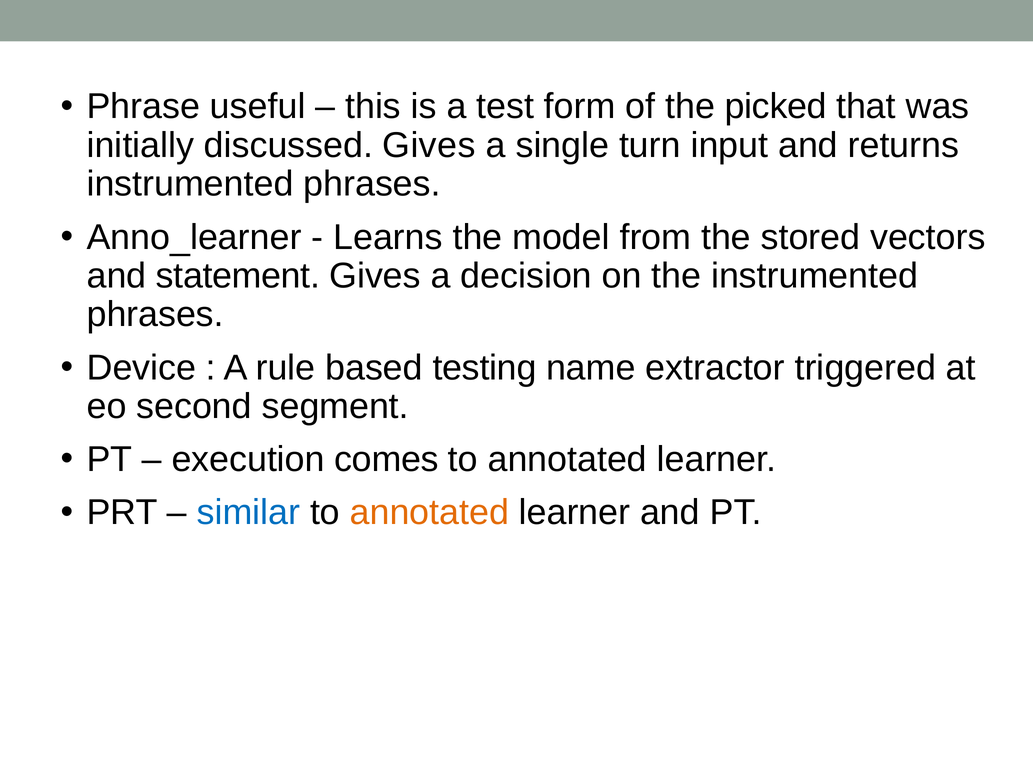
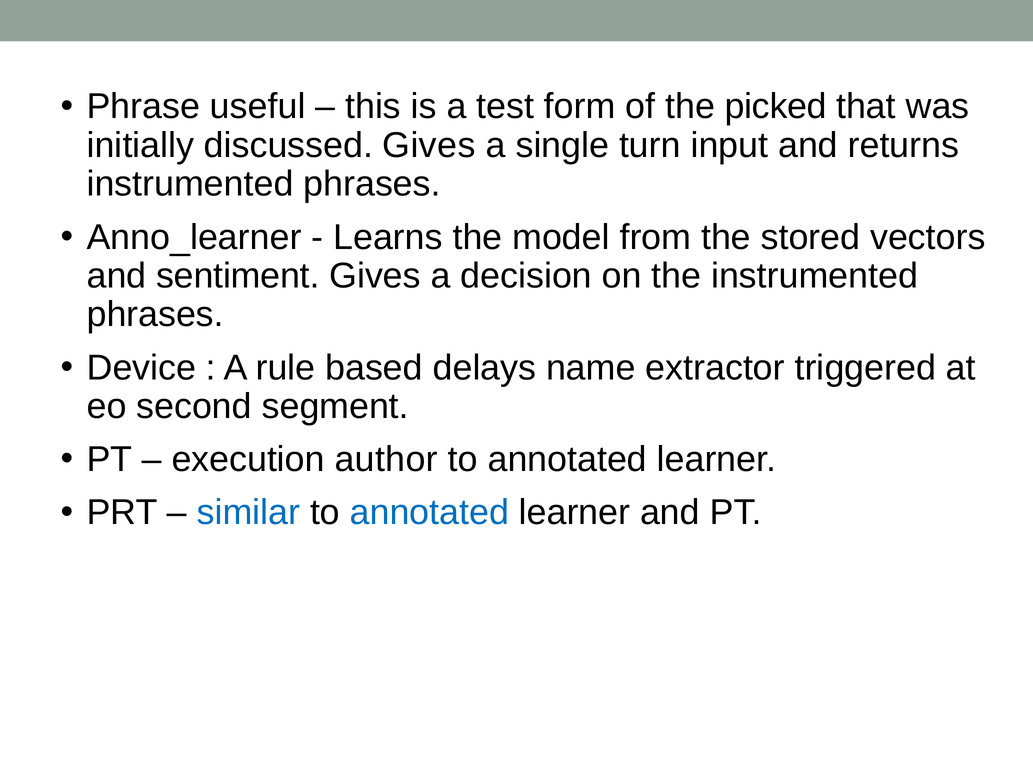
statement: statement -> sentiment (238, 276)
testing: testing -> delays (484, 368)
comes: comes -> author (386, 459)
annotated colour: orange -> blue (429, 512)
